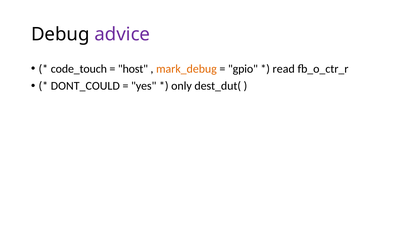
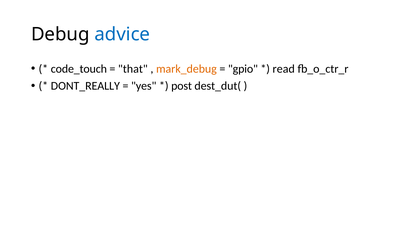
advice colour: purple -> blue (122, 34)
host: host -> that (133, 69)
DONT_COULD: DONT_COULD -> DONT_REALLY (85, 86)
only: only -> post (182, 86)
